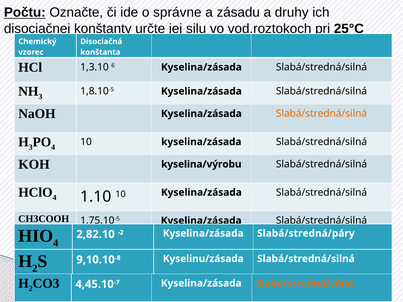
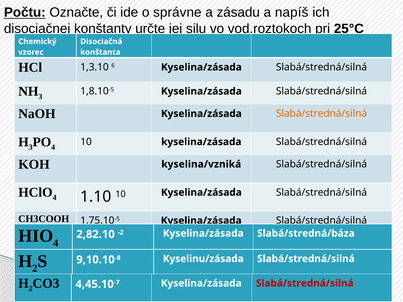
druhy: druhy -> napíš (292, 13)
kyselina/výrobu: kyselina/výrobu -> kyselina/vzniká (201, 164)
Slabá/stredná/páry: Slabá/stredná/páry -> Slabá/stredná/báza (306, 234)
Slabá/stredná/silná colour: orange -> red (305, 283)
